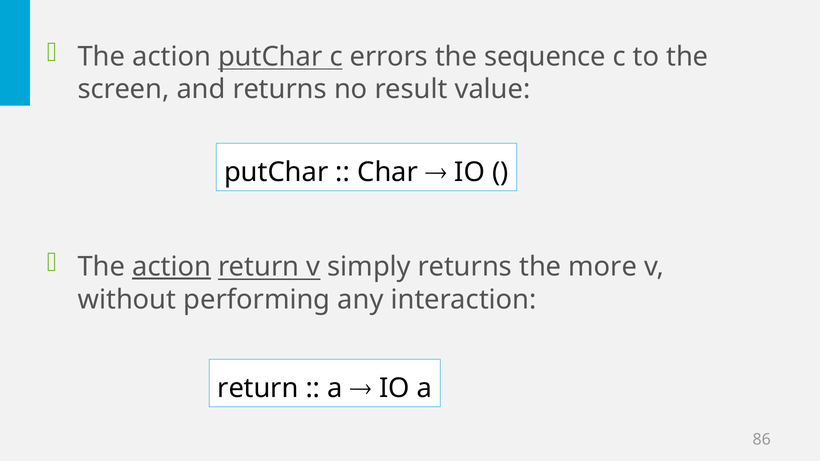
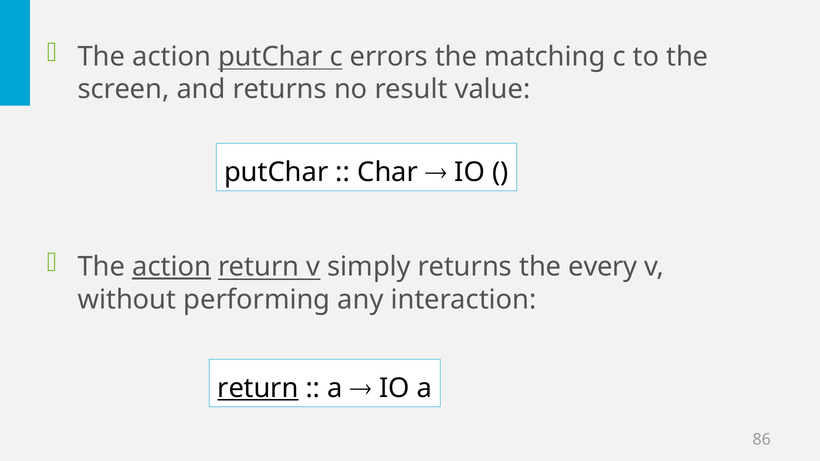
sequence: sequence -> matching (545, 57)
more: more -> every (603, 267)
return underline: none -> present (258, 388)
